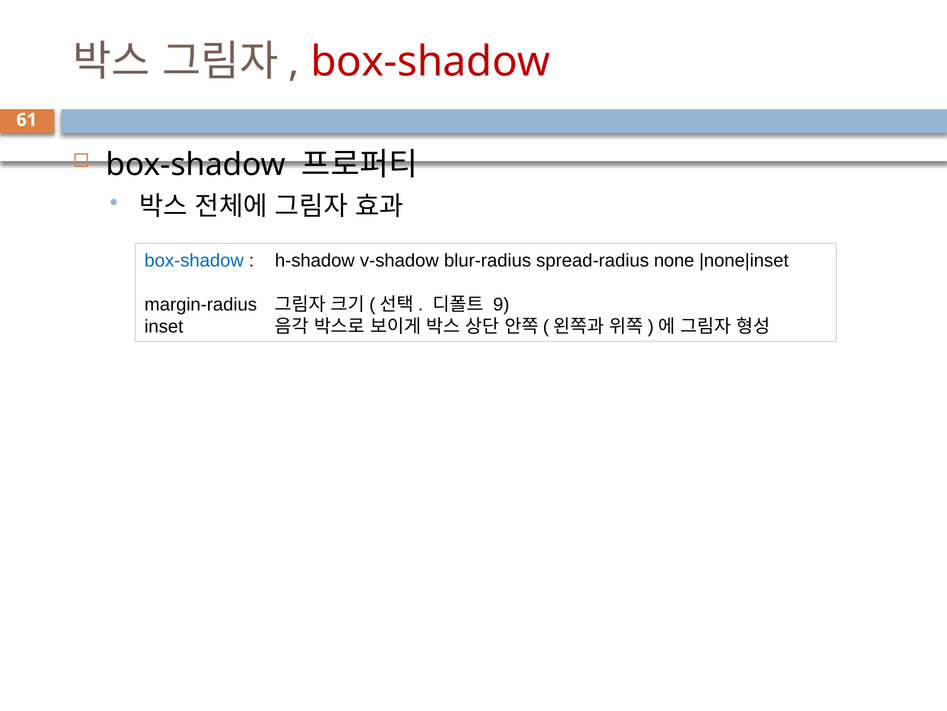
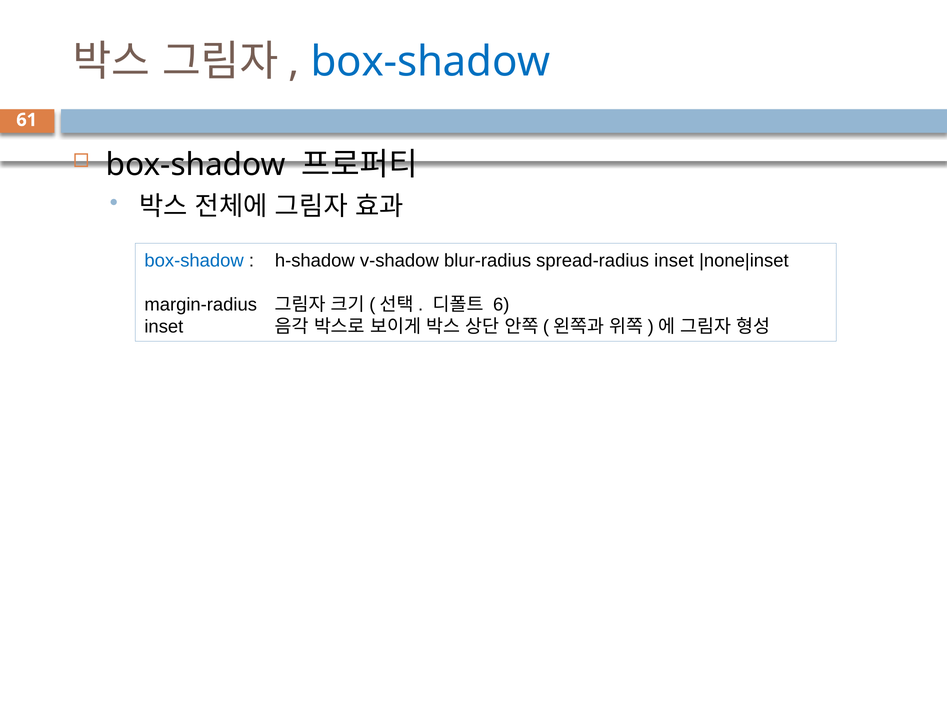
box-shadow colour: red -> blue (431, 62)
spread-radius none: none -> inset (674, 260)
9: 9 -> 6 (501, 304)
